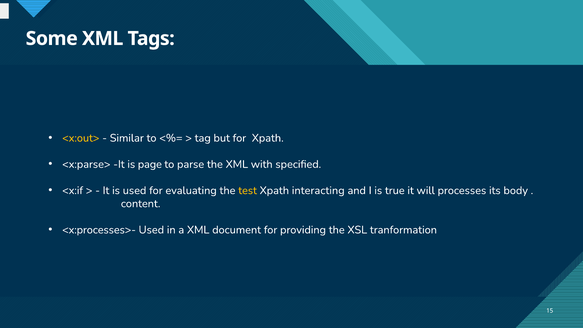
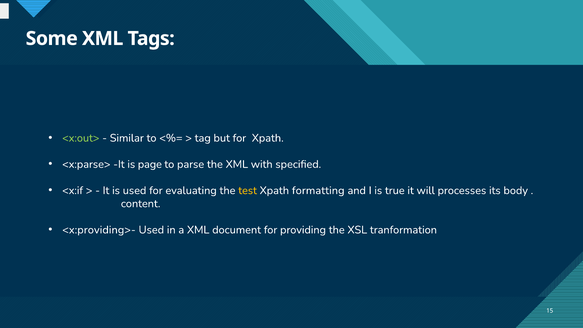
<x:out> colour: yellow -> light green (81, 138)
interacting: interacting -> formatting (318, 190)
<x:processes>-: <x:processes>- -> <x:providing>- (99, 230)
